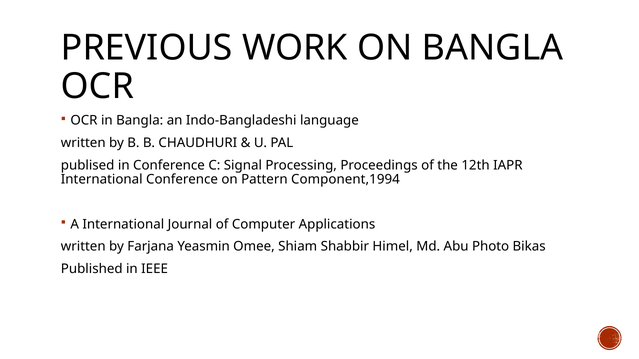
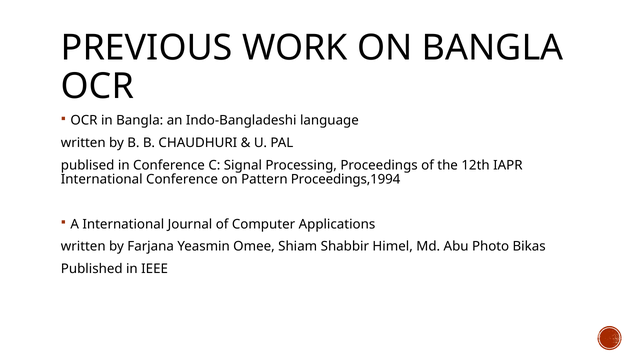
Component,1994: Component,1994 -> Proceedings,1994 (346, 180)
